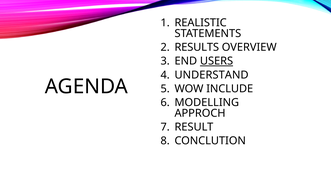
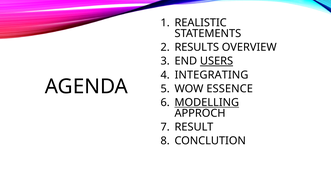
UNDERSTAND: UNDERSTAND -> INTEGRATING (212, 75)
INCLUDE: INCLUDE -> ESSENCE (230, 89)
MODELLING underline: none -> present (207, 103)
